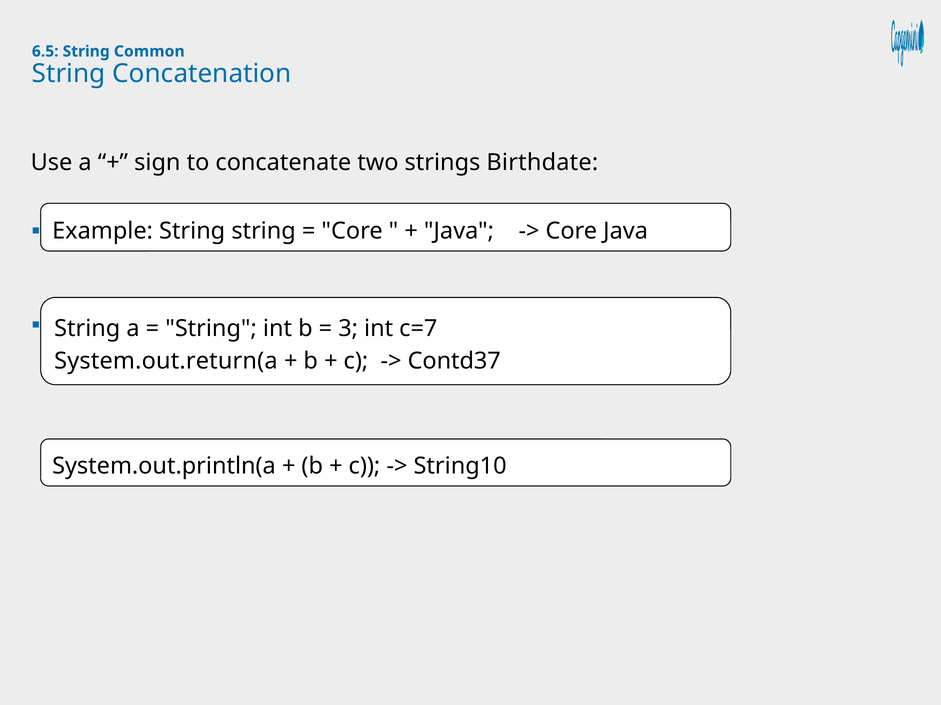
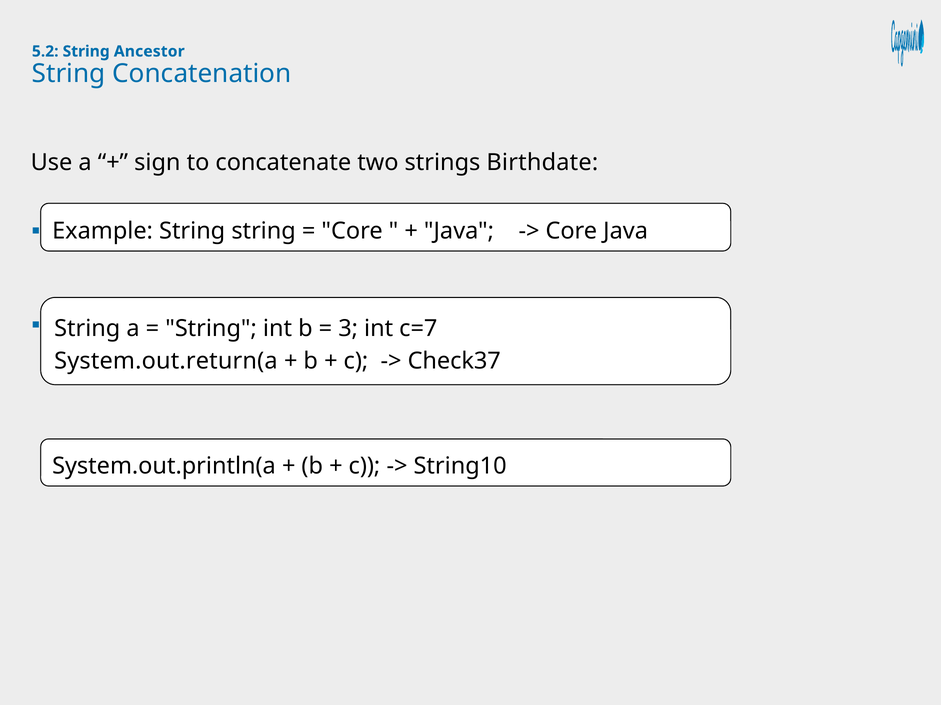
6.5: 6.5 -> 5.2 (45, 51)
Common: Common -> Ancestor (149, 51)
Contd37: Contd37 -> Check37 (454, 361)
